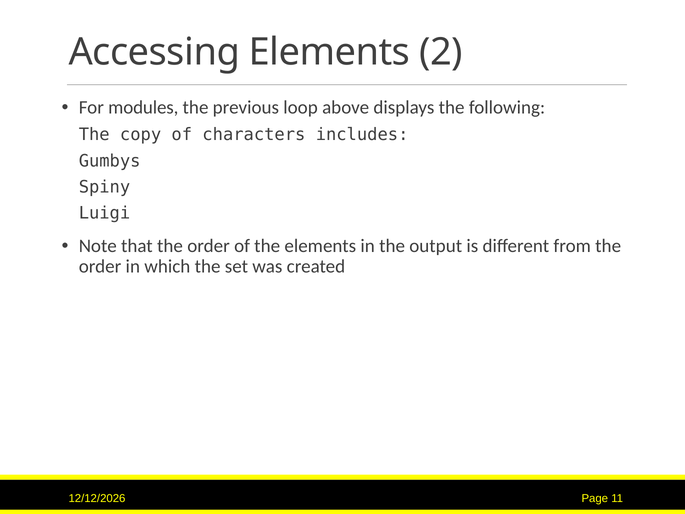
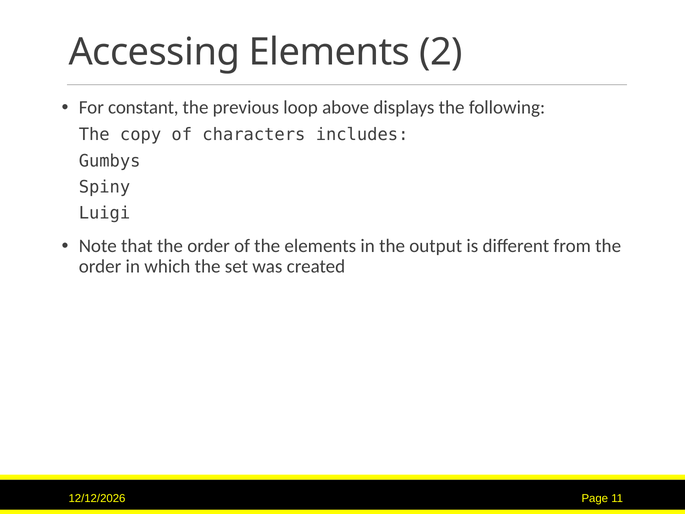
modules: modules -> constant (143, 108)
